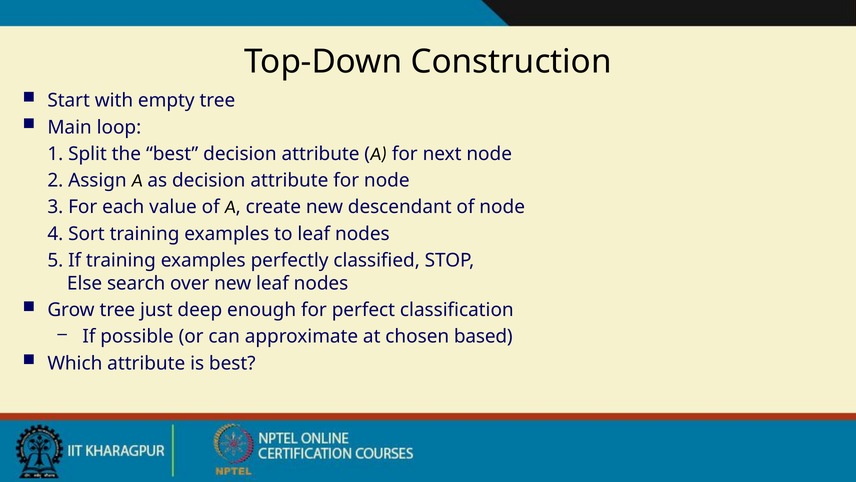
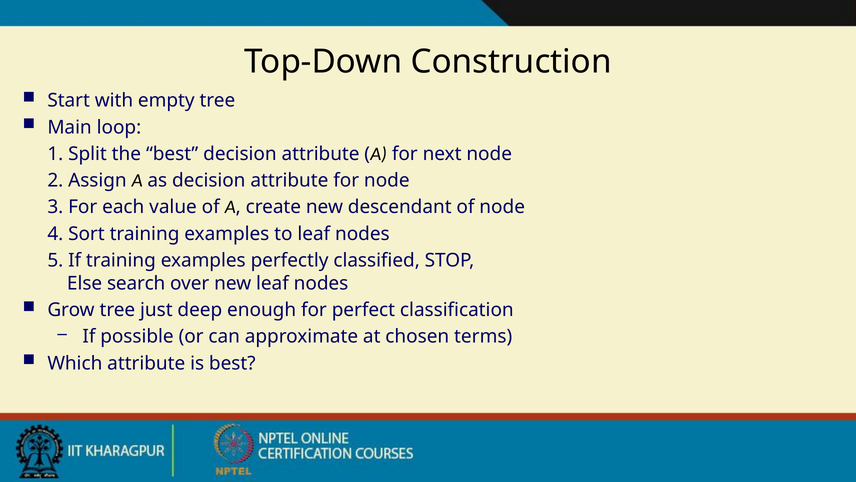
based: based -> terms (483, 336)
